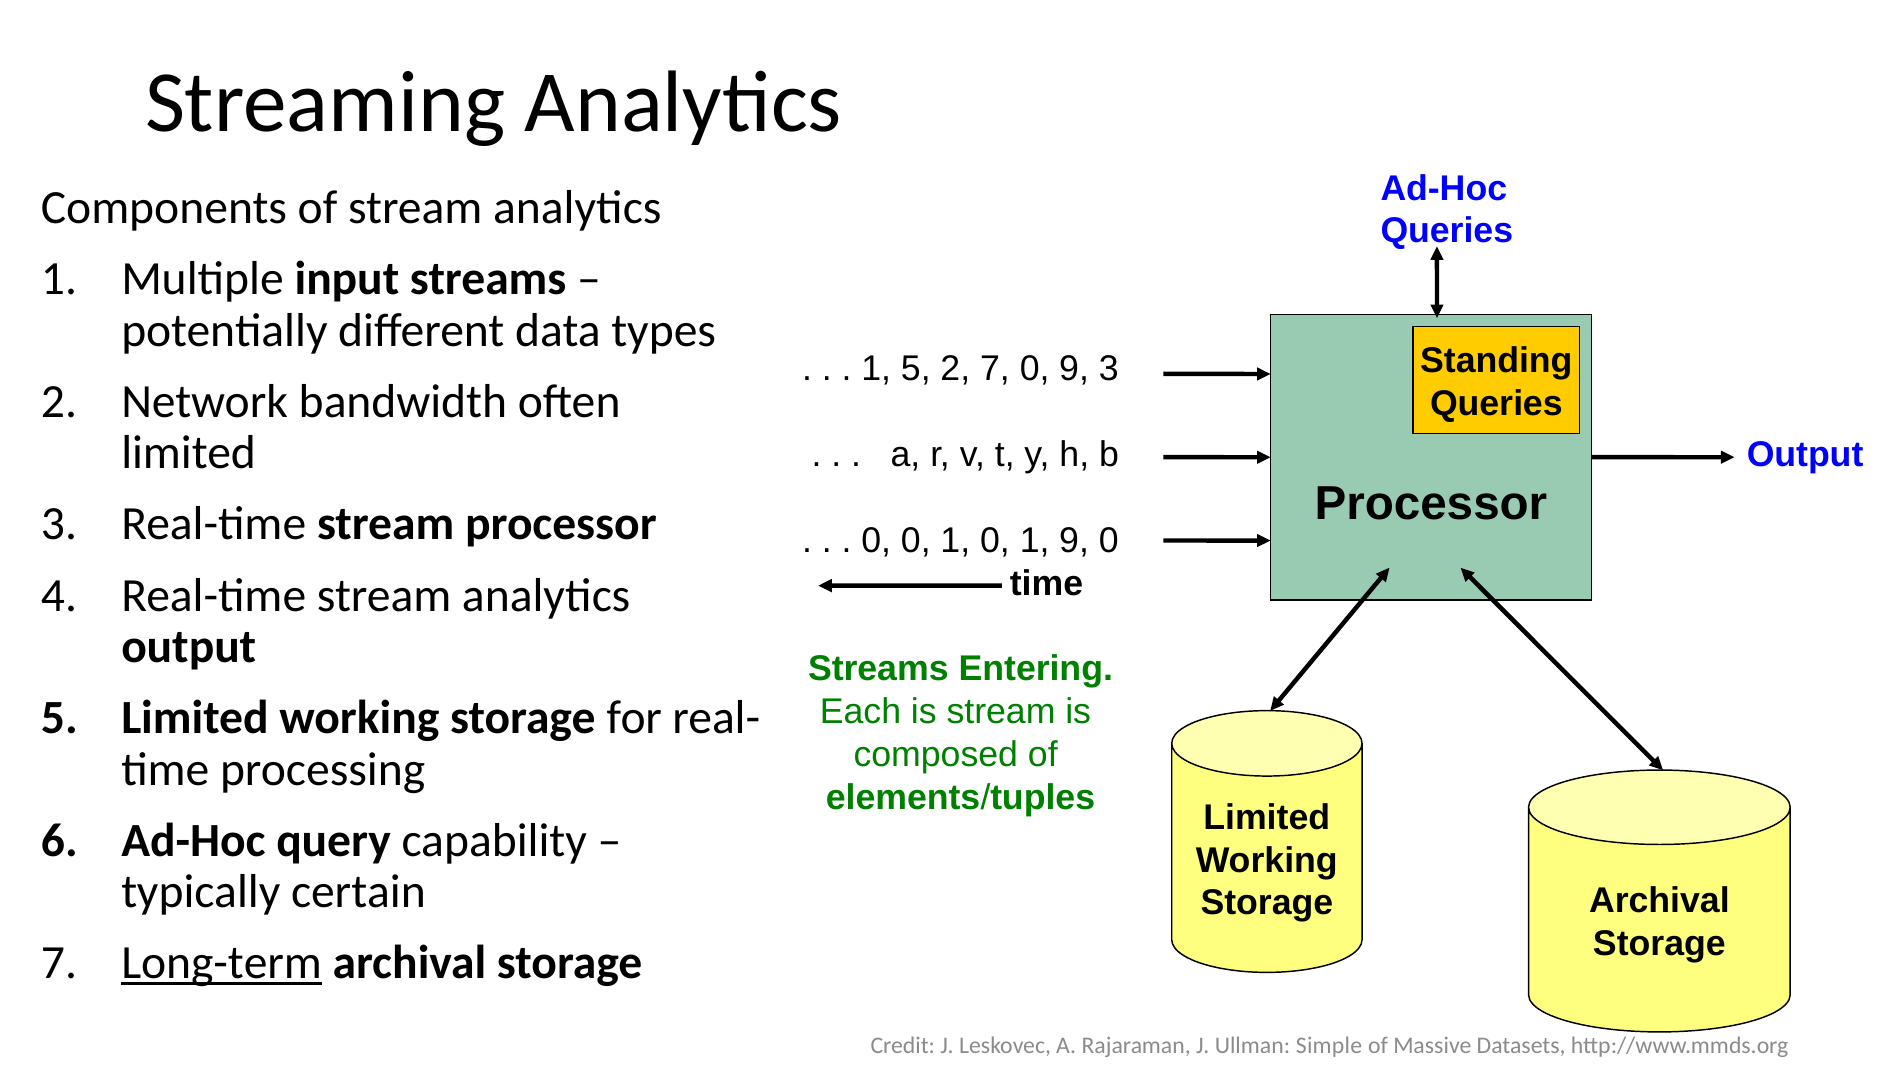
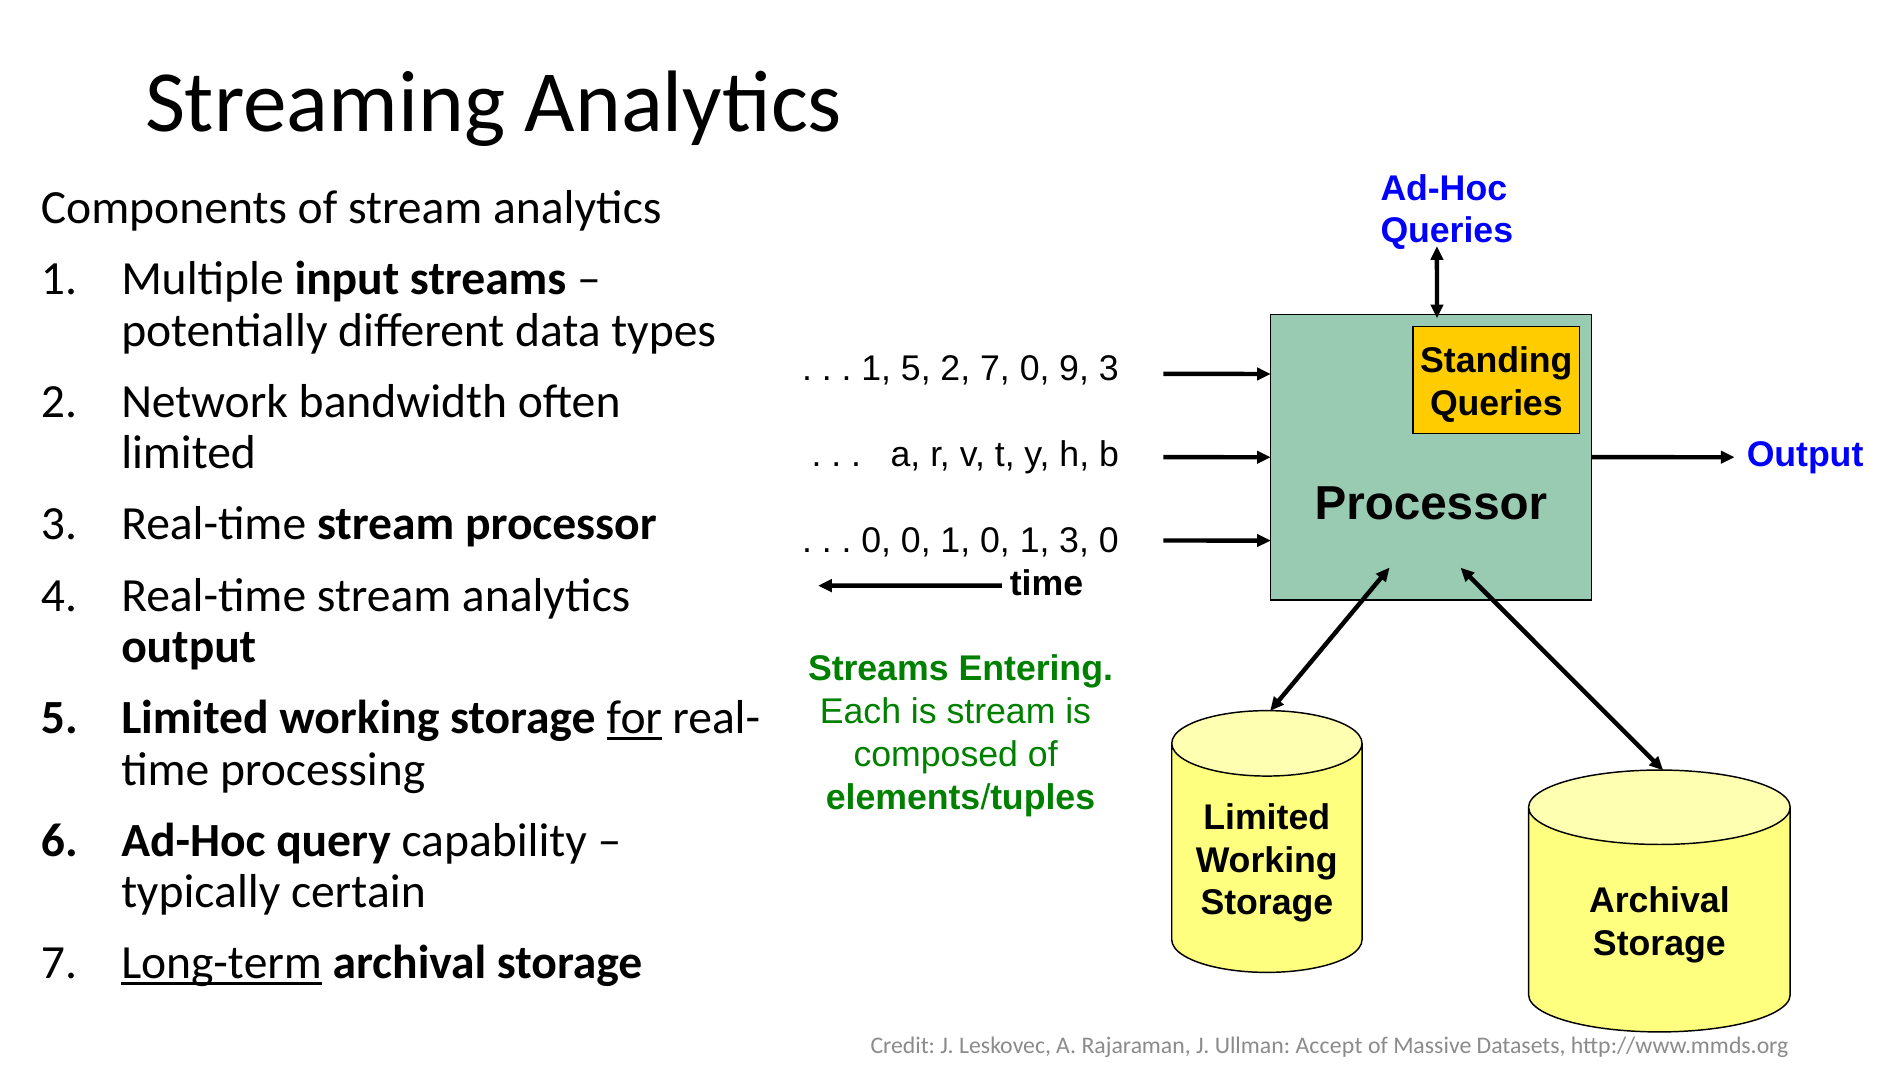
1 9: 9 -> 3 (1074, 540)
for underline: none -> present (634, 718)
Simple: Simple -> Accept (1329, 1045)
